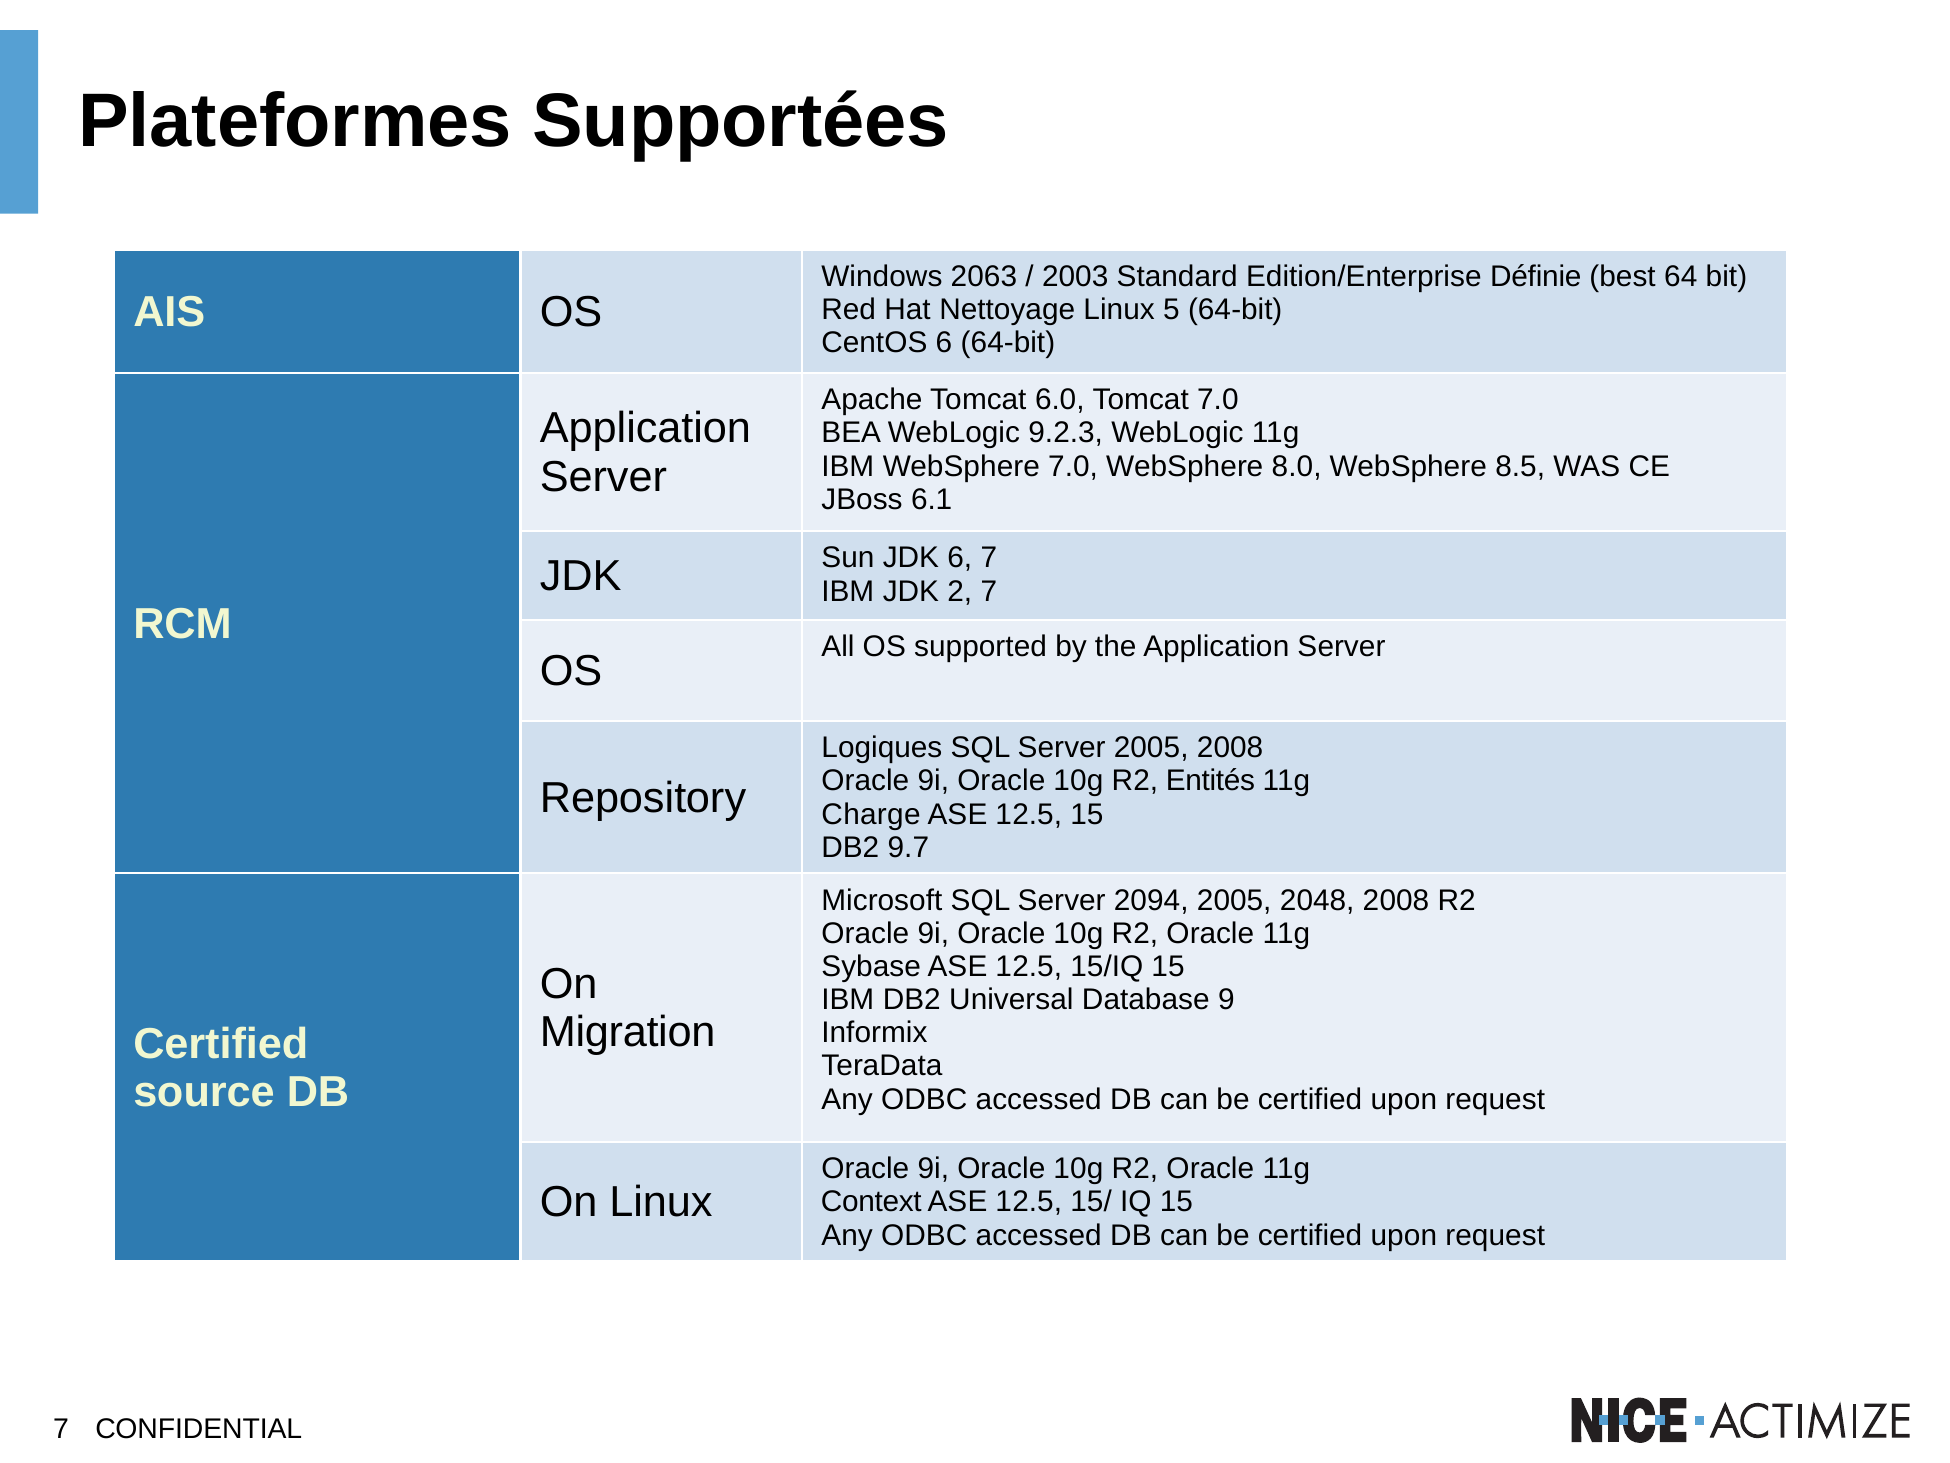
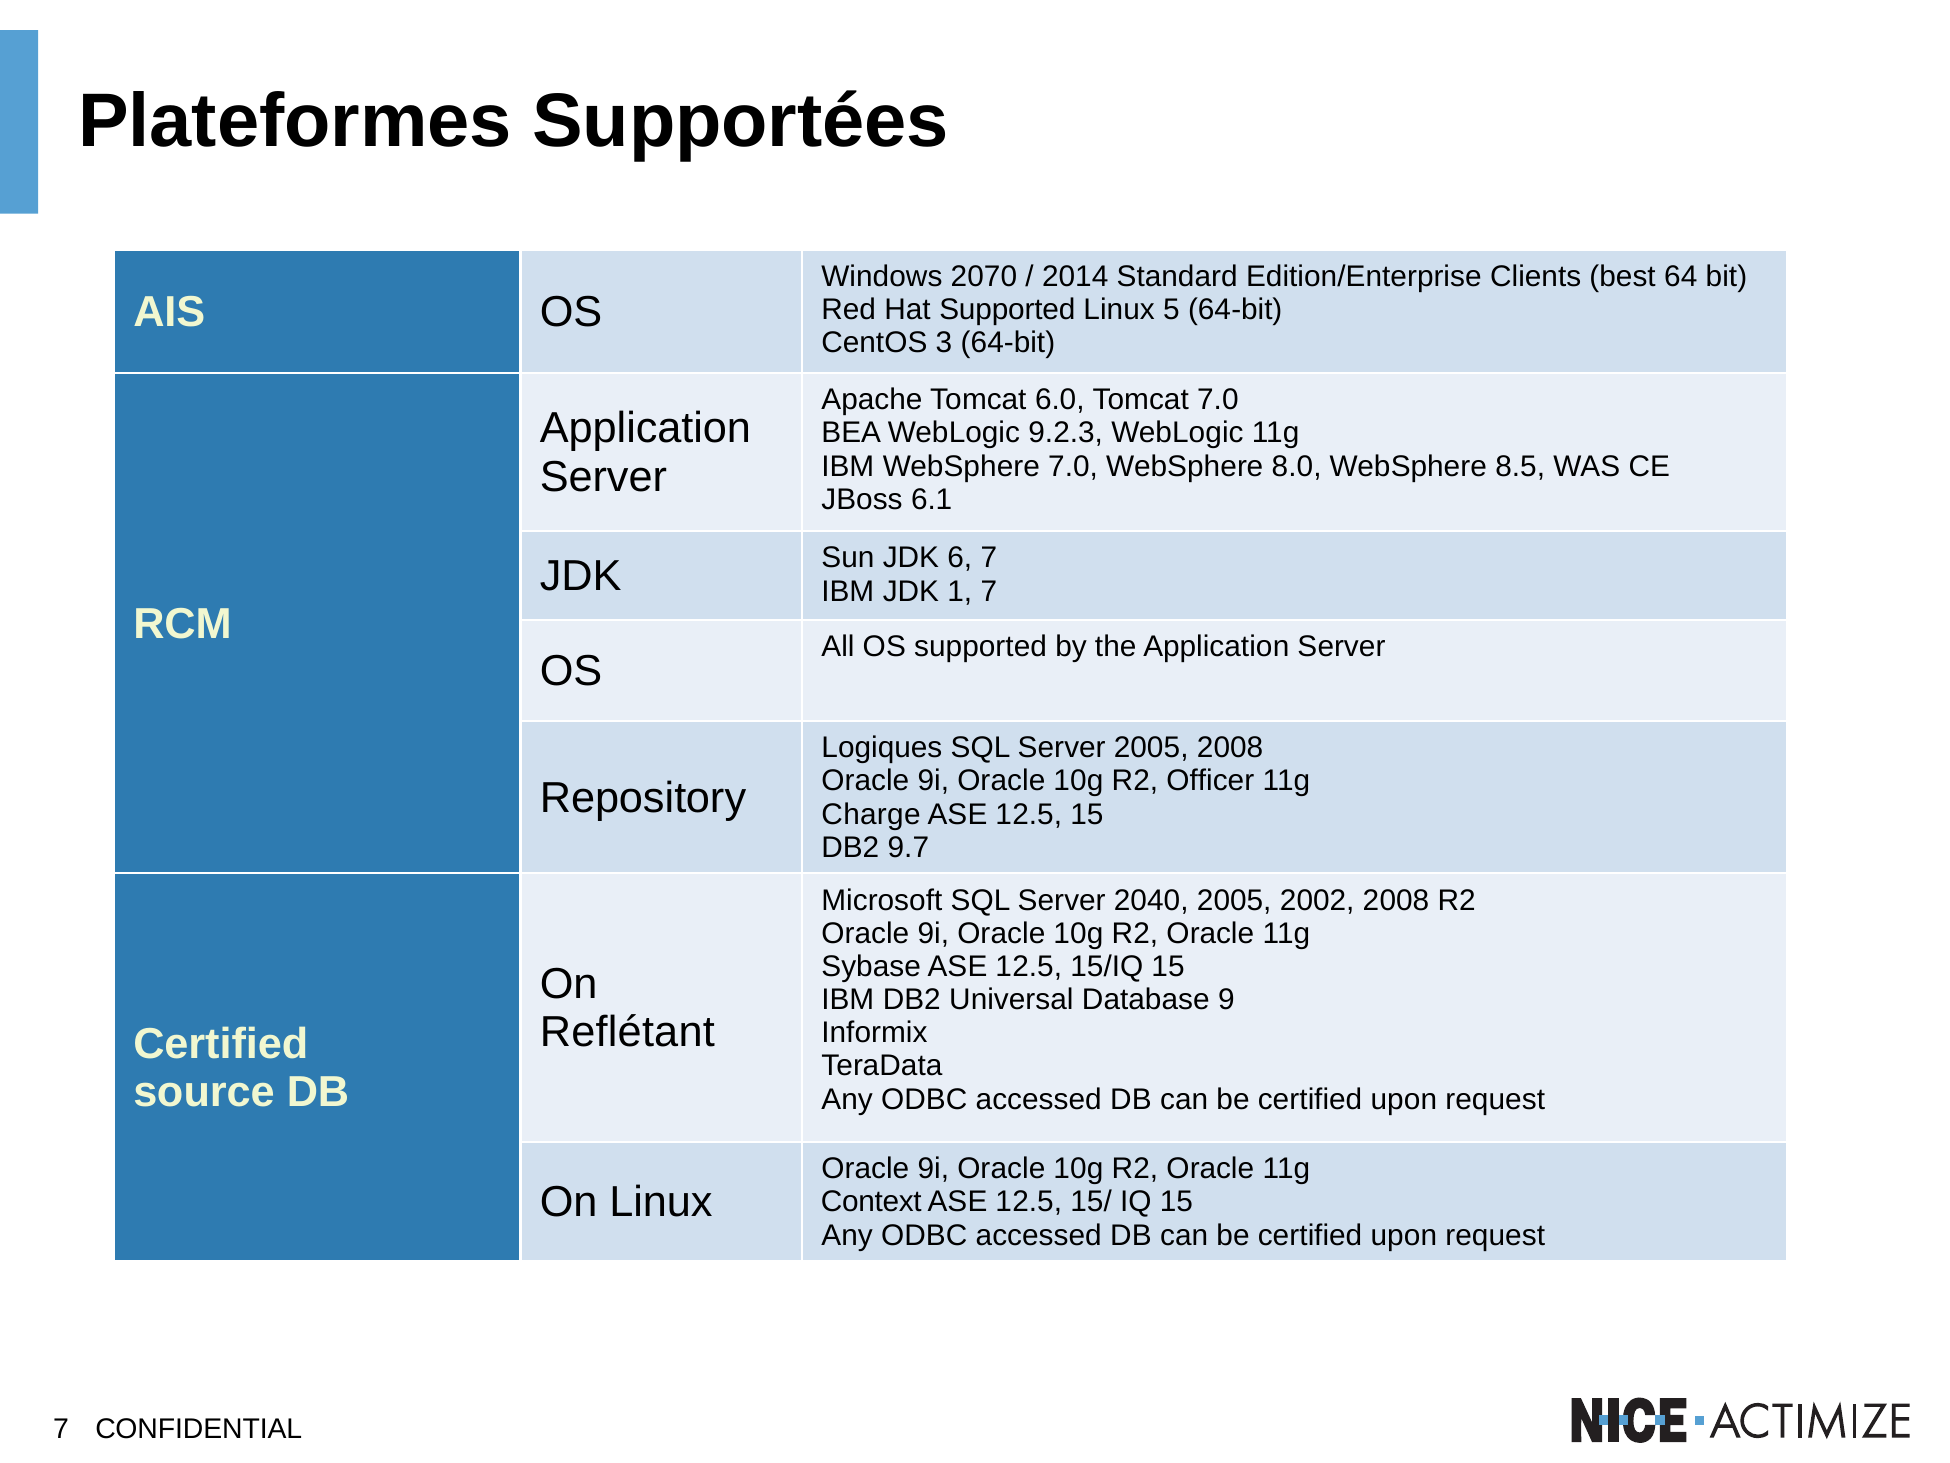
2063: 2063 -> 2070 (984, 276)
2003: 2003 -> 2014 (1075, 276)
Définie: Définie -> Clients (1536, 276)
Hat Nettoyage: Nettoyage -> Supported (1007, 310)
CentOS 6: 6 -> 3 (944, 343)
2: 2 -> 1 (960, 591)
Entités: Entités -> Officer (1210, 781)
2094: 2094 -> 2040 (1151, 900)
2048: 2048 -> 2002 (1317, 900)
Migration: Migration -> Reflétant (627, 1032)
